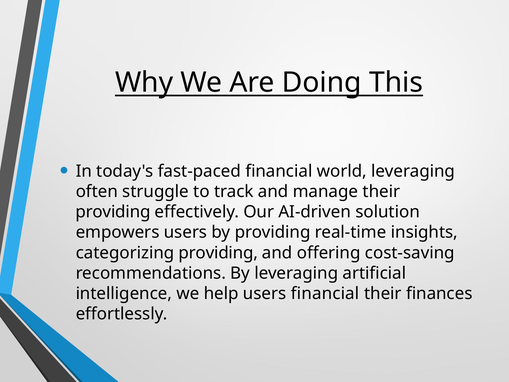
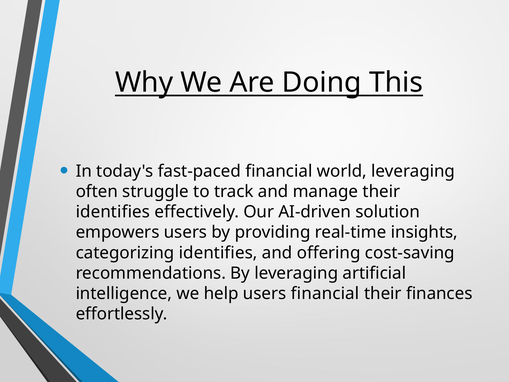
providing: providing -> identifies (113, 212)
categorizing providing: providing -> identifies (218, 253)
